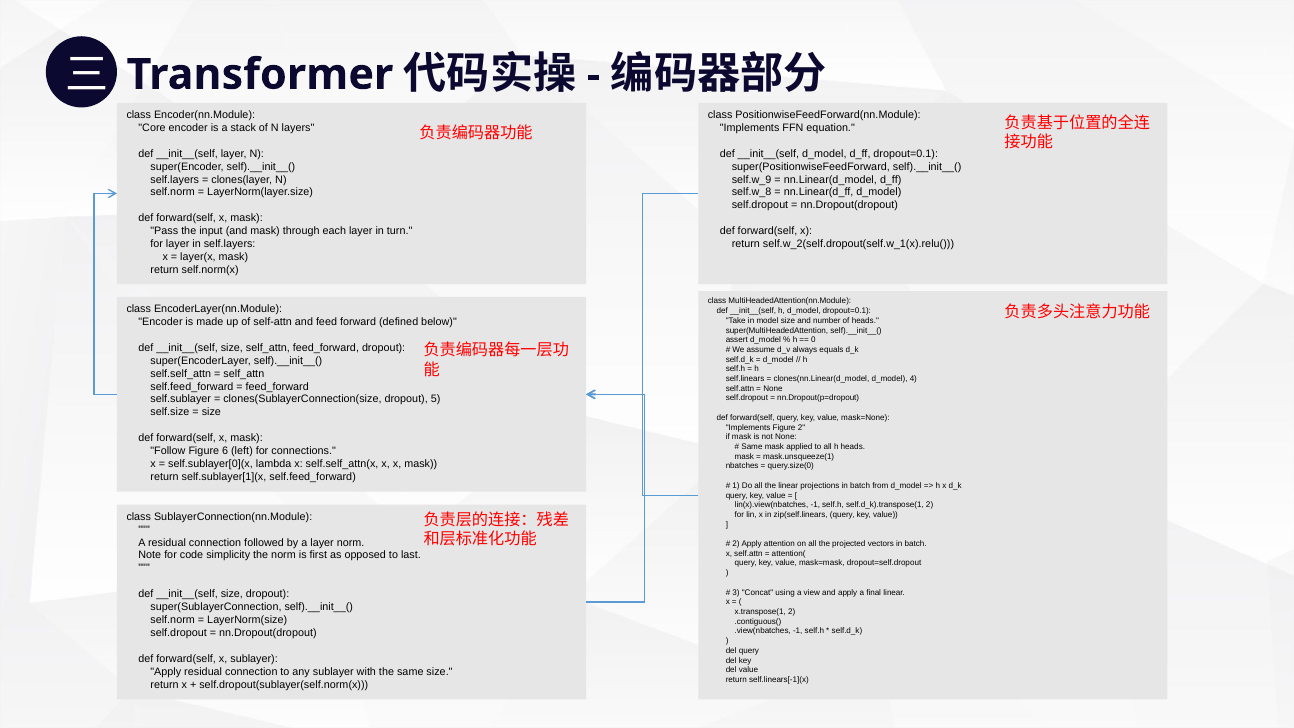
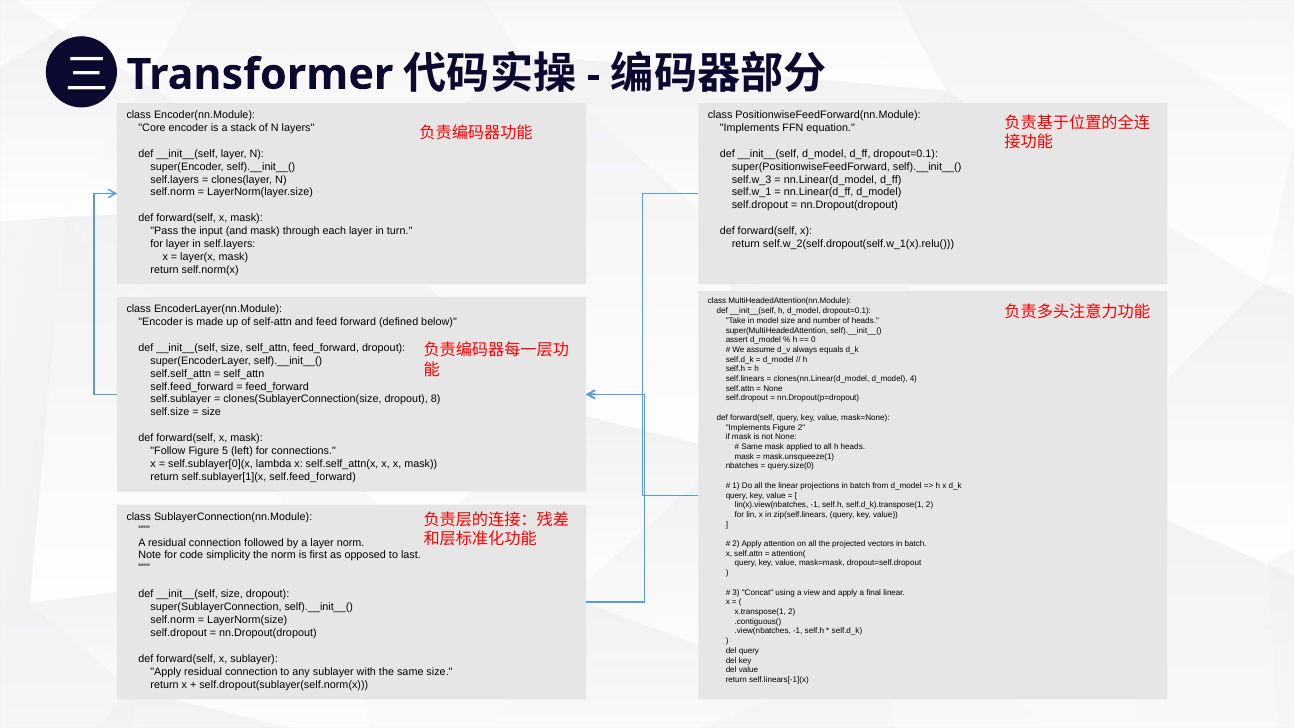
self.w_9: self.w_9 -> self.w_3 (752, 179)
self.w_8: self.w_8 -> self.w_1 (752, 192)
5: 5 -> 8 (436, 399)
6: 6 -> 5 (225, 451)
